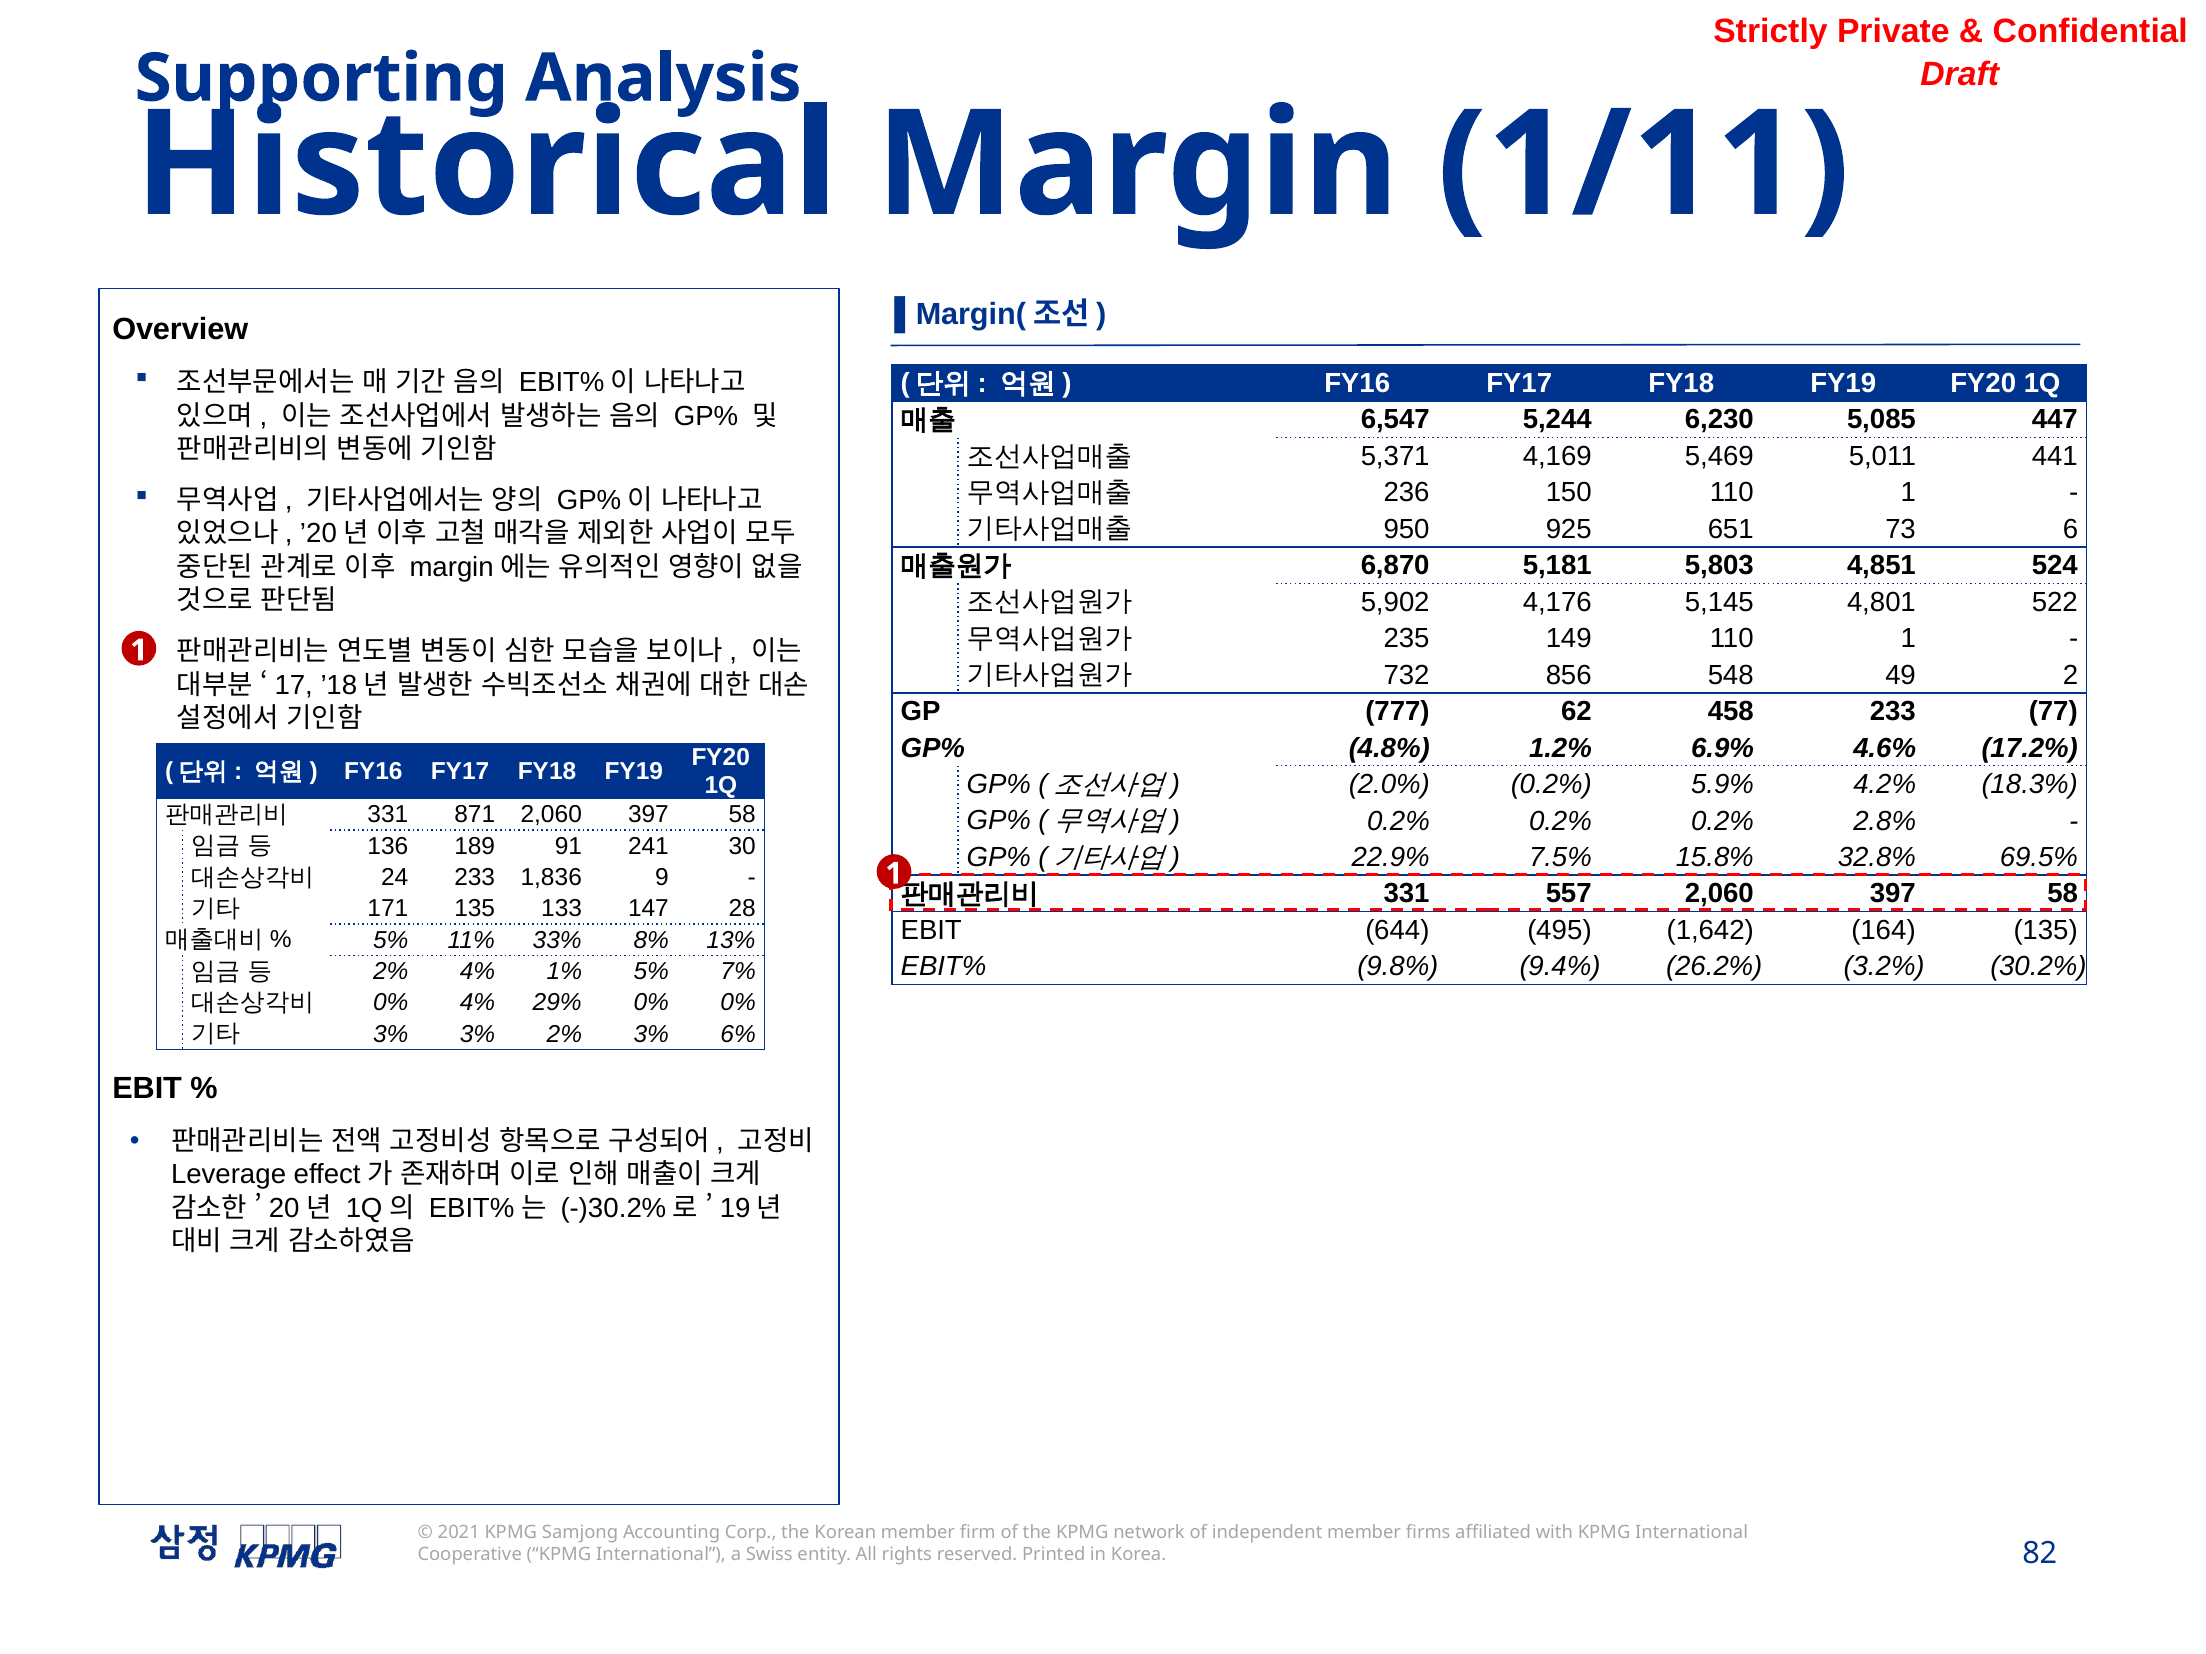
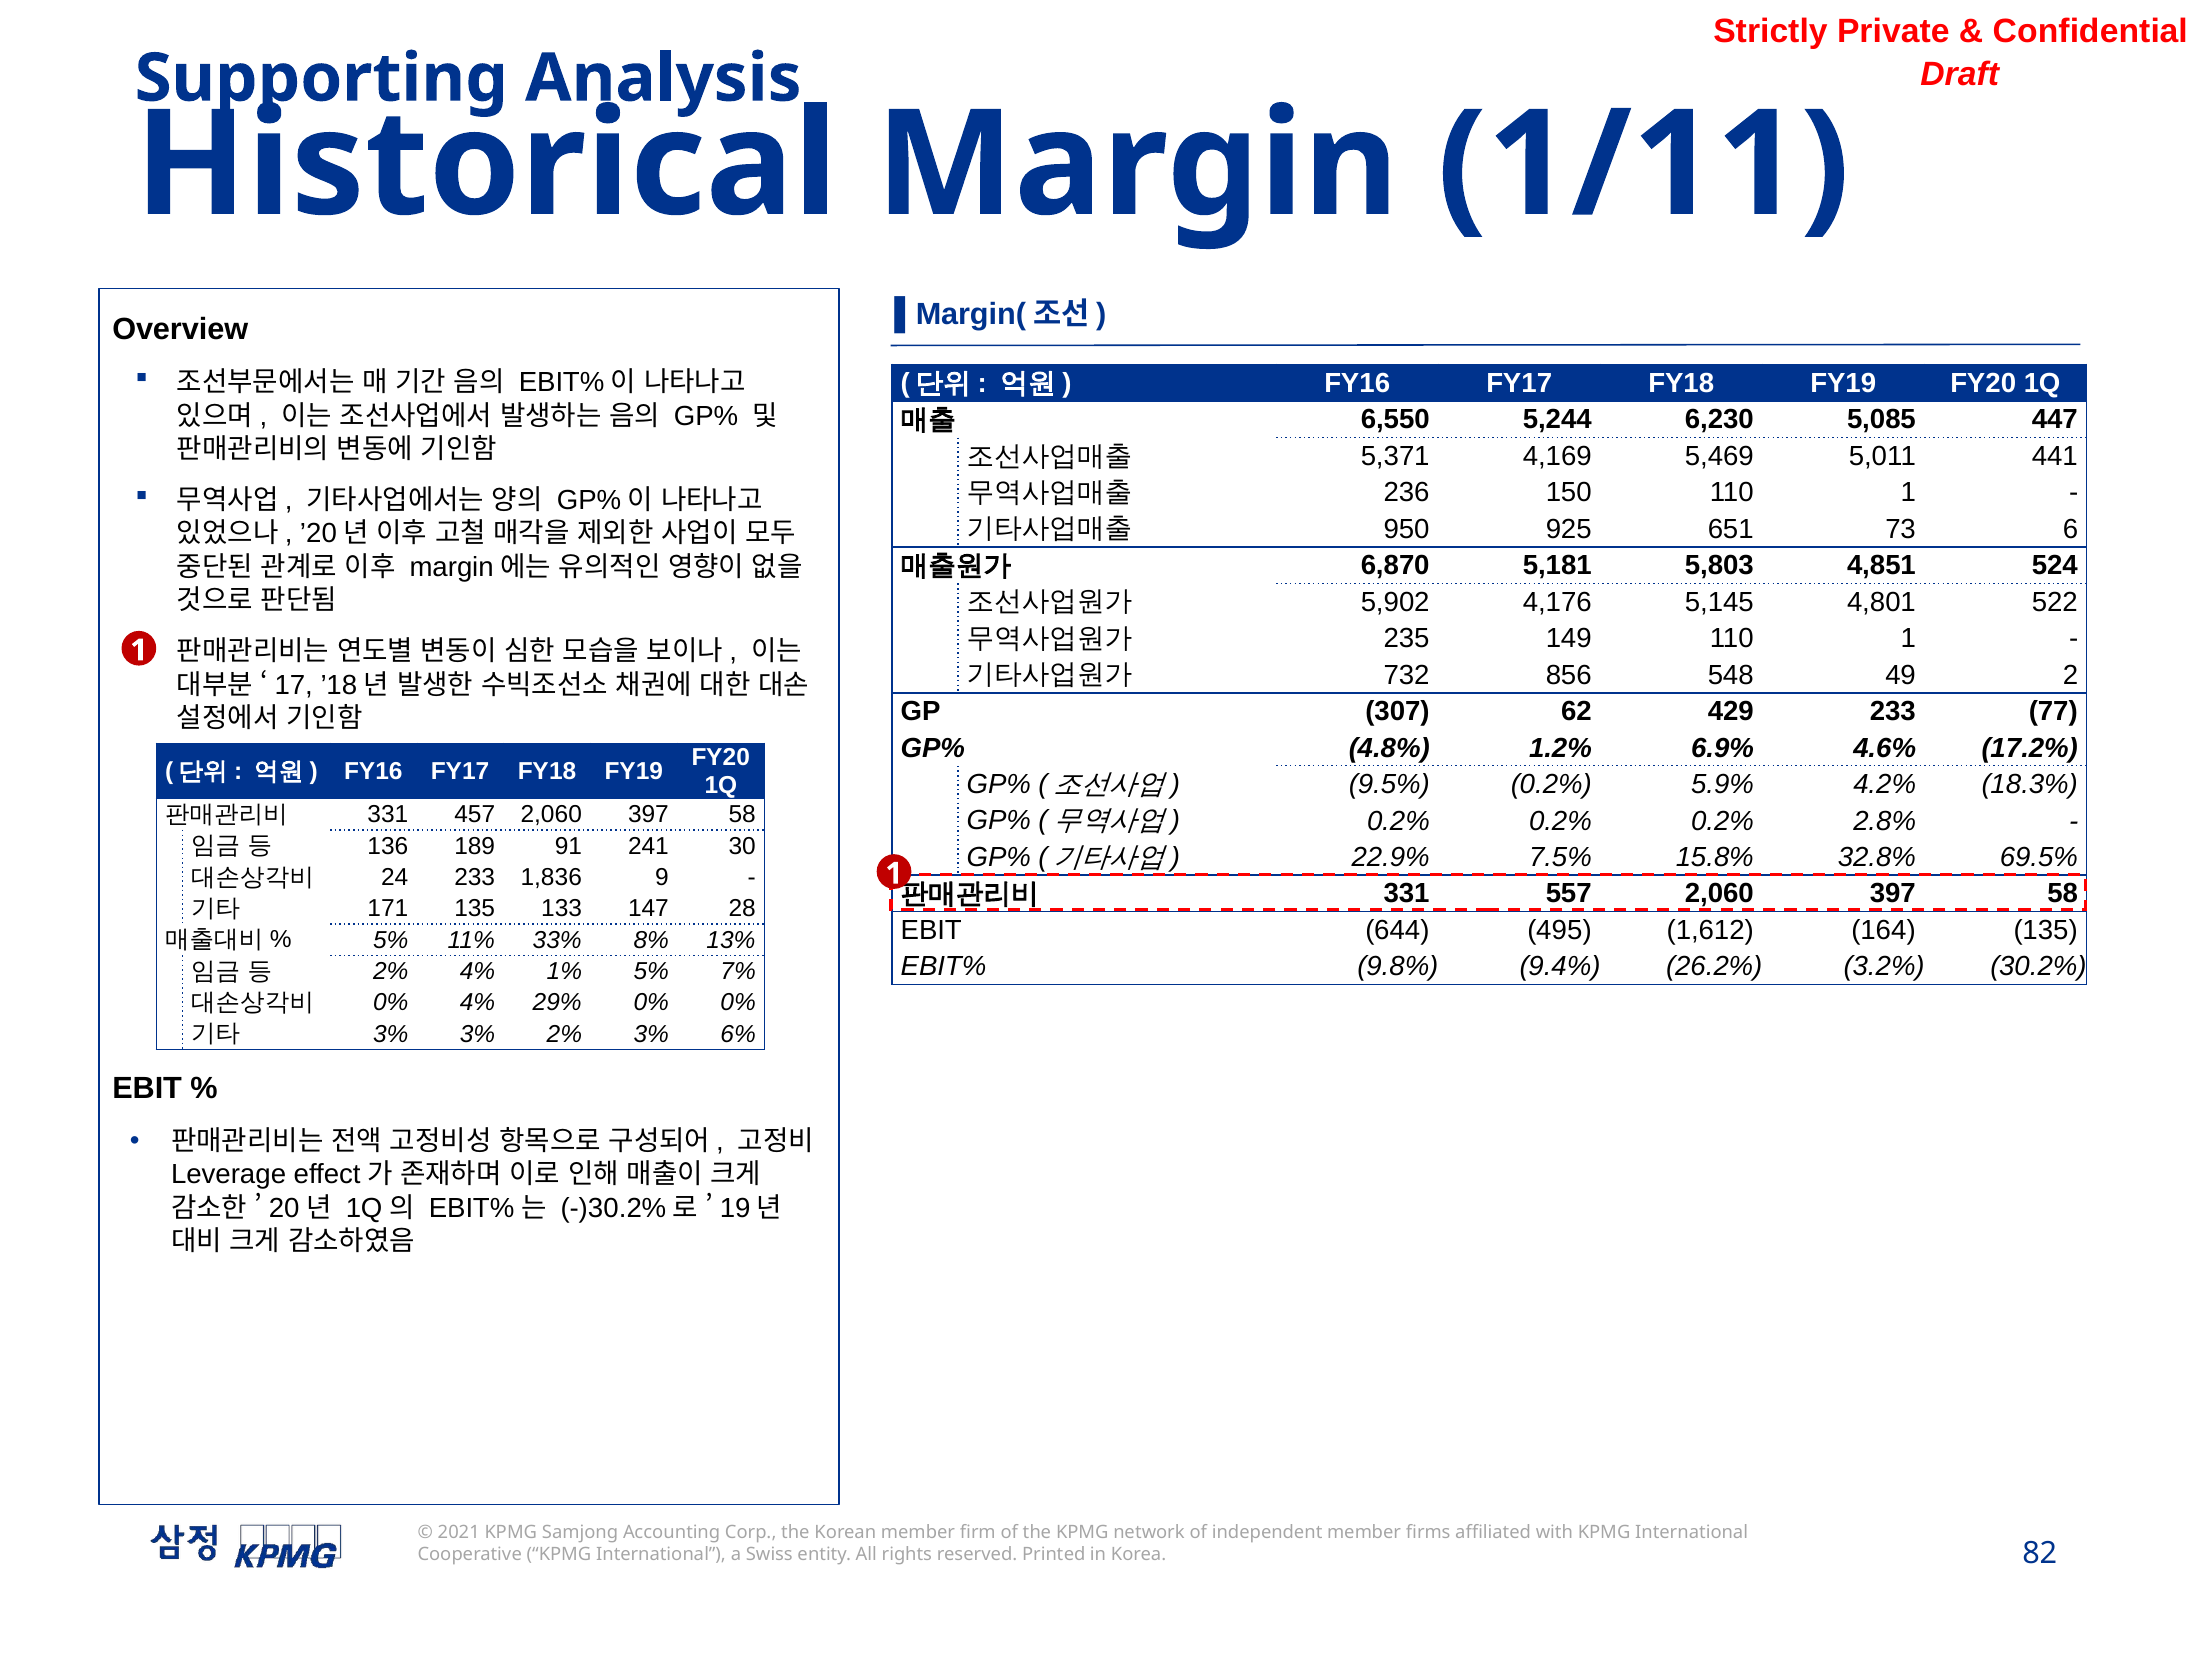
6,547: 6,547 -> 6,550 (1395, 420)
777: 777 -> 307 (1397, 712)
458: 458 -> 429 (1731, 712)
2.0%: 2.0% -> 9.5% (1389, 785)
871: 871 -> 457 (475, 815)
1,642: 1,642 -> 1,612 (1710, 931)
